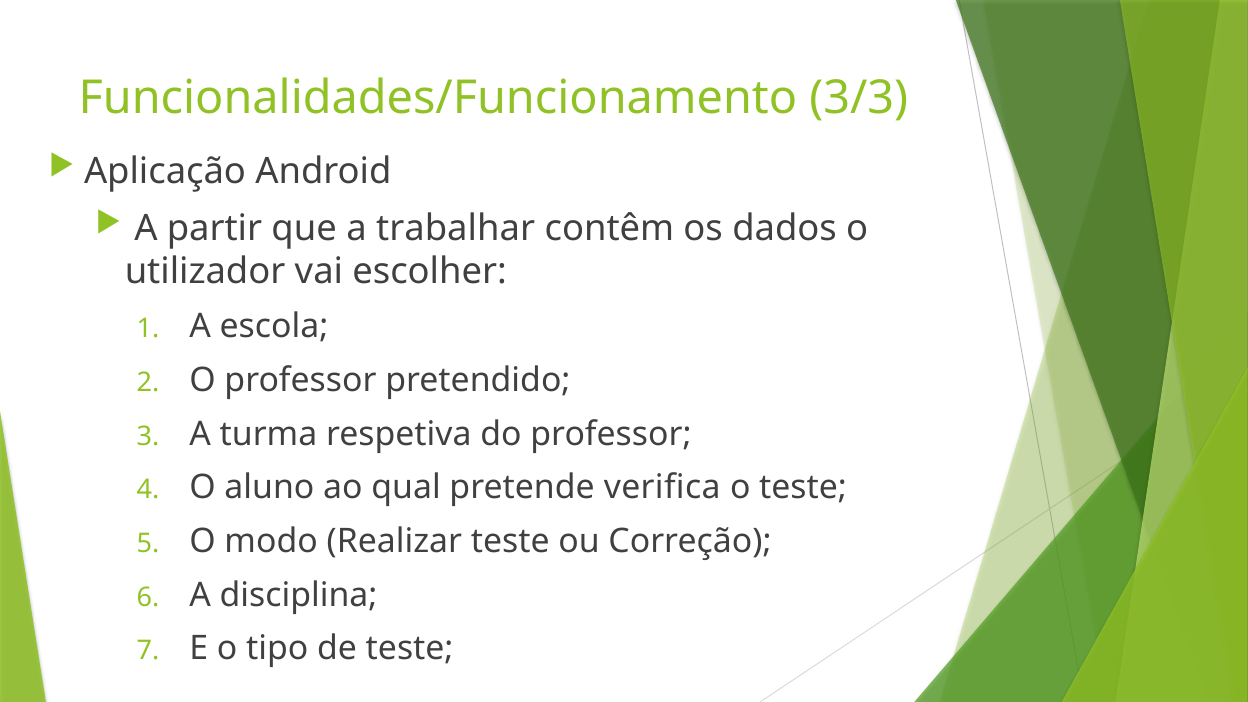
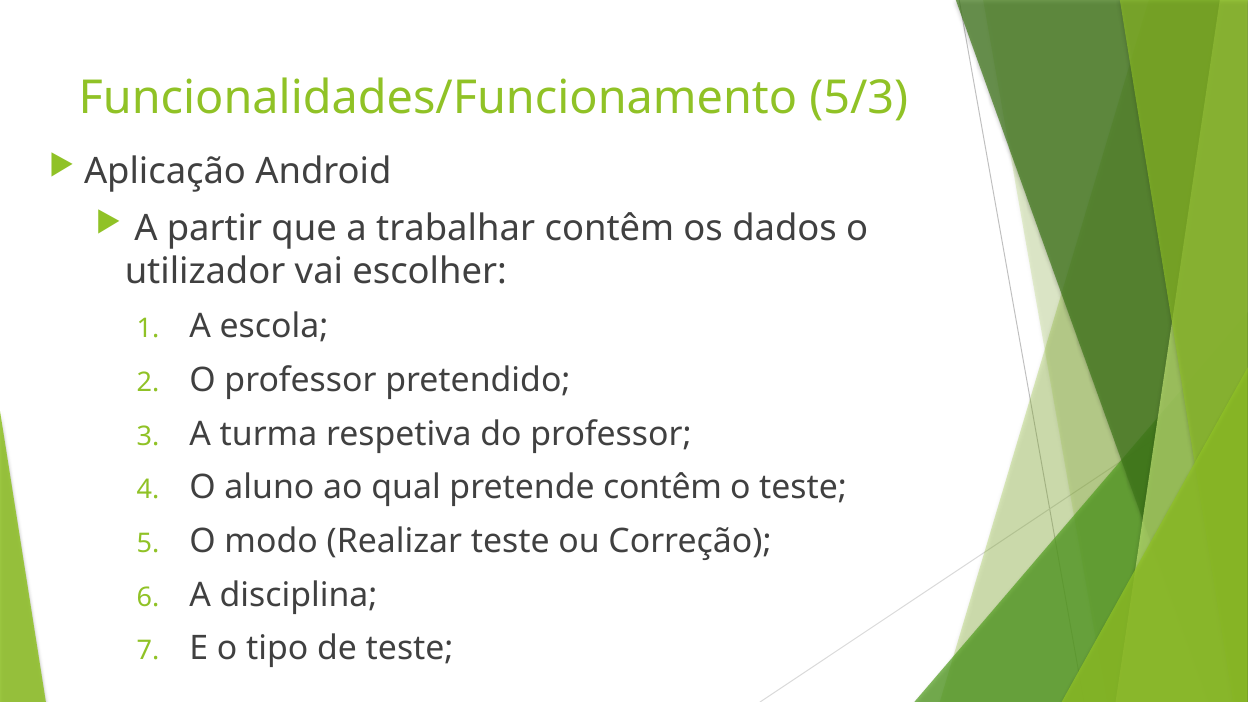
3/3: 3/3 -> 5/3 (859, 98)
pretende verifica: verifica -> contêm (663, 488)
